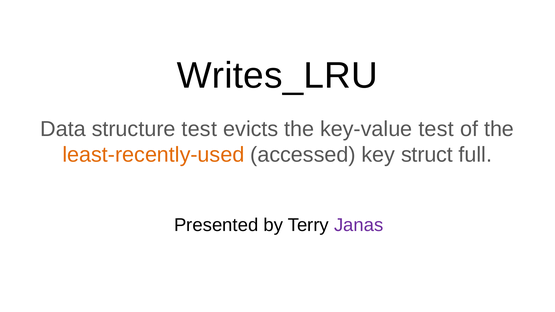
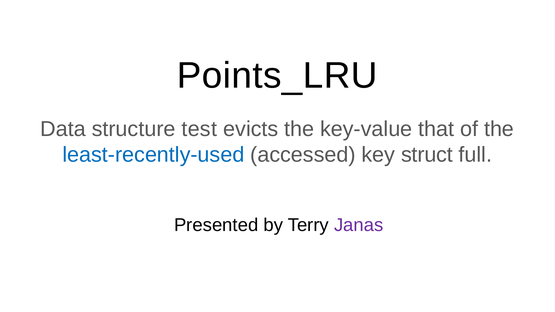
Writes_LRU: Writes_LRU -> Points_LRU (277, 76)
key-value test: test -> that (436, 129)
least-recently-used colour: orange -> blue (153, 155)
